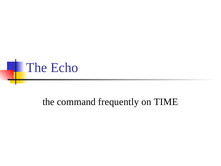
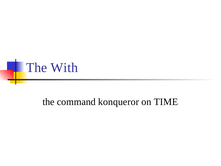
Echo: Echo -> With (64, 68)
frequently: frequently -> konqueror (119, 102)
